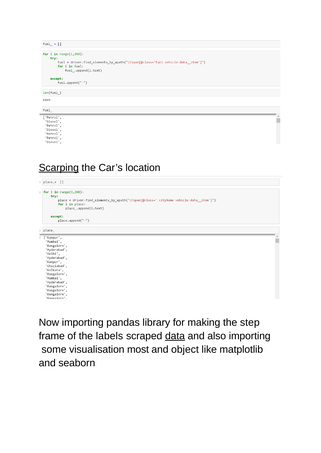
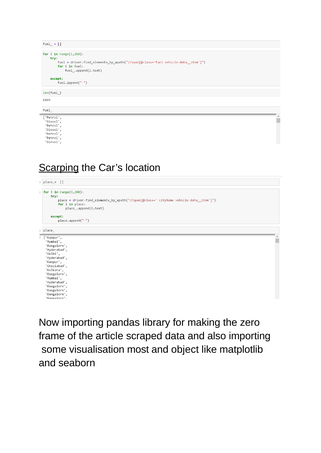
step: step -> zero (250, 323)
labels: labels -> article (109, 336)
data underline: present -> none (175, 336)
